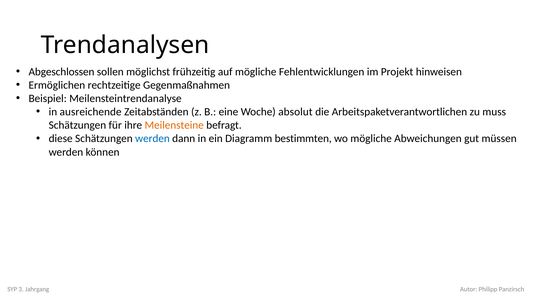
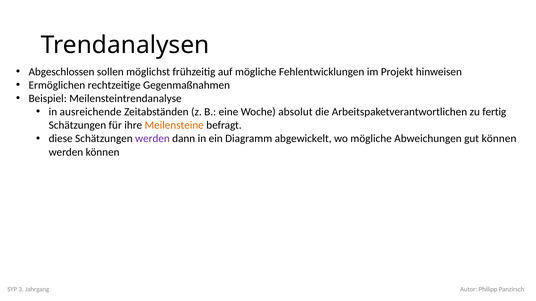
muss: muss -> fertig (494, 112)
werden colour: blue -> purple (152, 139)
bestimmten: bestimmten -> abgewickelt (303, 139)
gut müssen: müssen -> können (499, 139)
